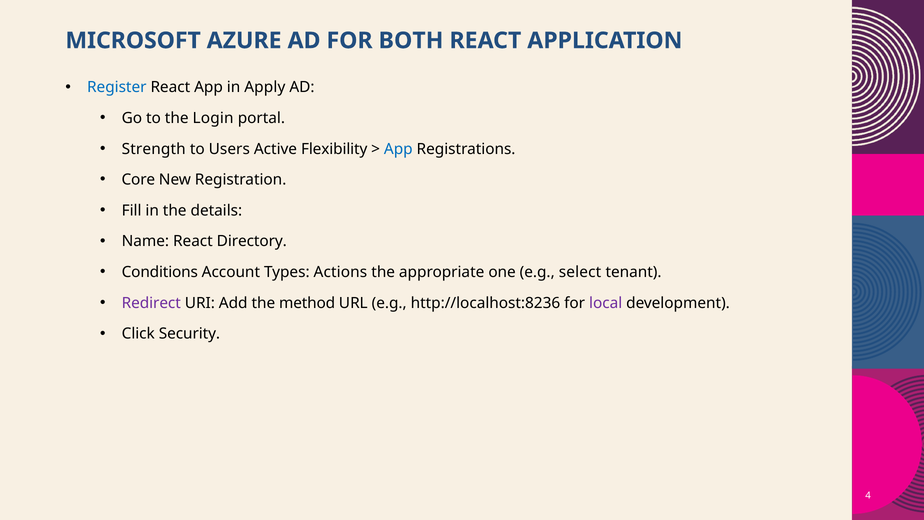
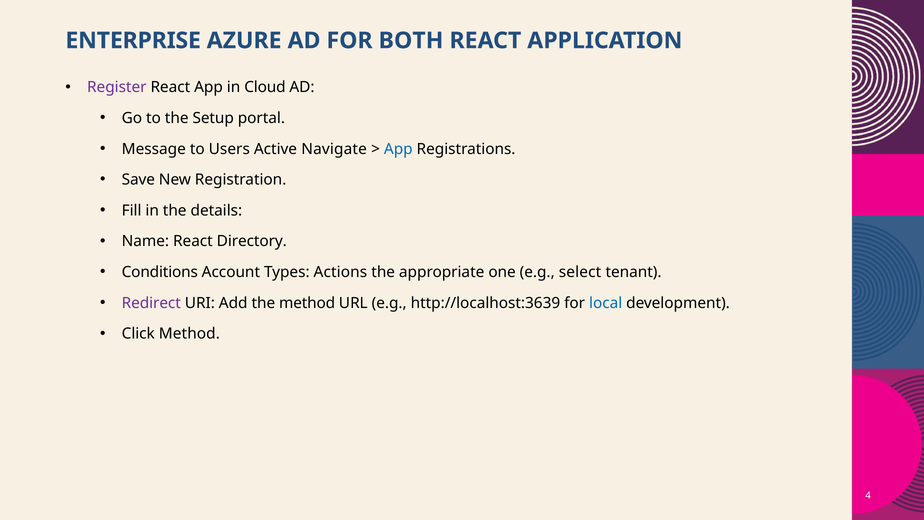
MICROSOFT: MICROSOFT -> ENTERPRISE (133, 41)
Register colour: blue -> purple (117, 87)
Apply: Apply -> Cloud (265, 87)
Login: Login -> Setup (213, 118)
Strength: Strength -> Message (154, 149)
Flexibility: Flexibility -> Navigate (334, 149)
Core: Core -> Save (138, 180)
http://localhost:8236: http://localhost:8236 -> http://localhost:3639 (485, 303)
local colour: purple -> blue (606, 303)
Click Security: Security -> Method (189, 334)
